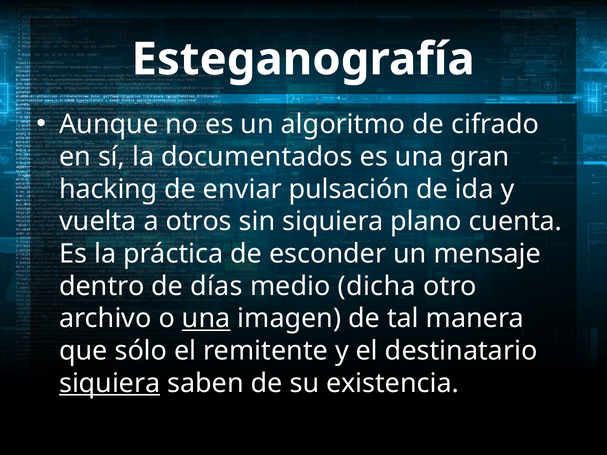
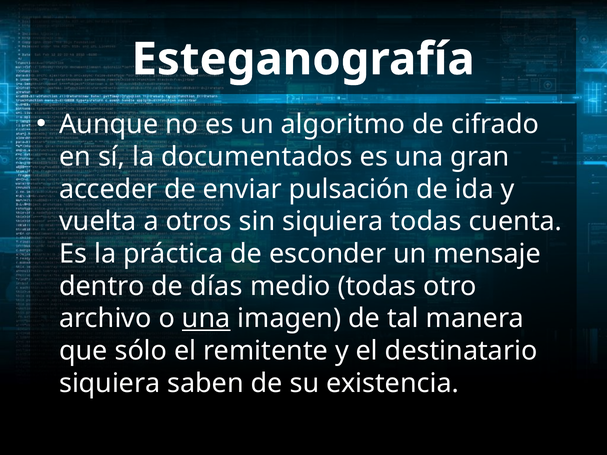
hacking: hacking -> acceder (108, 189)
siquiera plano: plano -> todas (426, 222)
medio dicha: dicha -> todas (377, 286)
siquiera underline: present -> none (110, 383)
